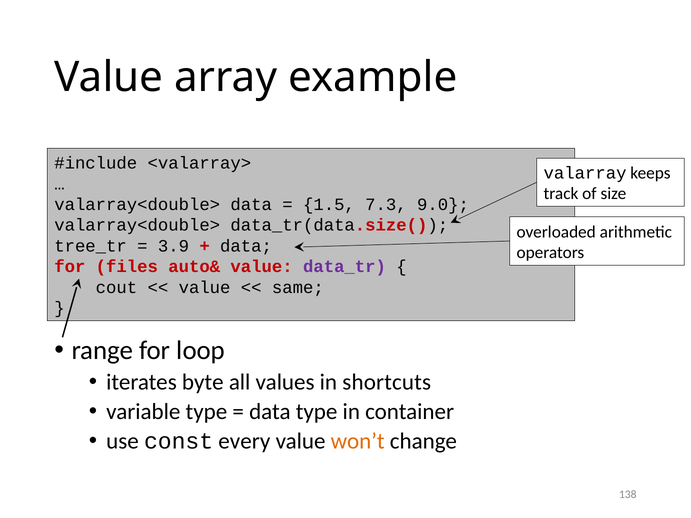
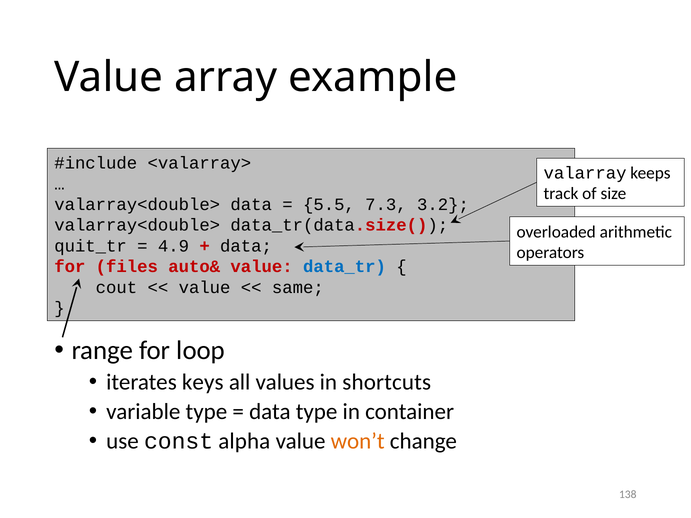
1.5: 1.5 -> 5.5 (329, 205)
9.0: 9.0 -> 3.2 (443, 205)
tree_tr: tree_tr -> quit_tr (91, 246)
3.9: 3.9 -> 4.9 (173, 246)
data_tr colour: purple -> blue (344, 267)
byte: byte -> keys (203, 382)
every: every -> alpha (244, 442)
